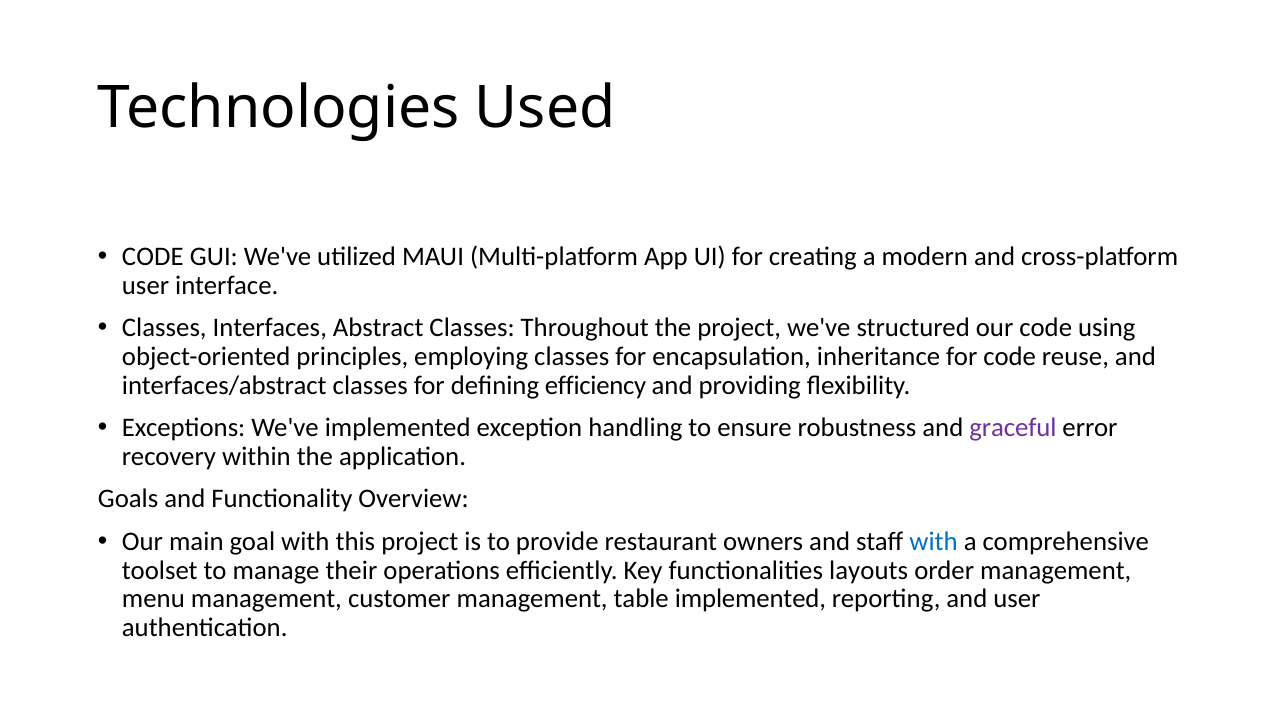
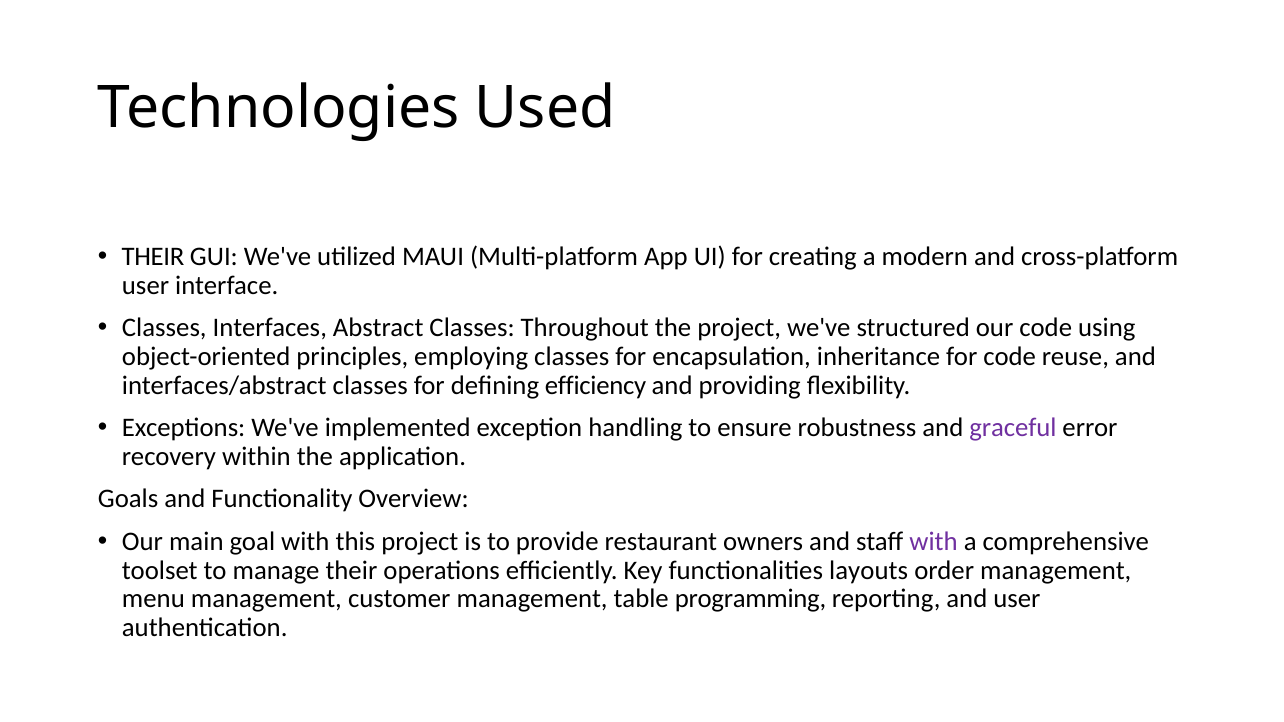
CODE: CODE -> THEIR (153, 257)
with colour: blue -> purple (934, 542)
table implemented: implemented -> programming (751, 599)
